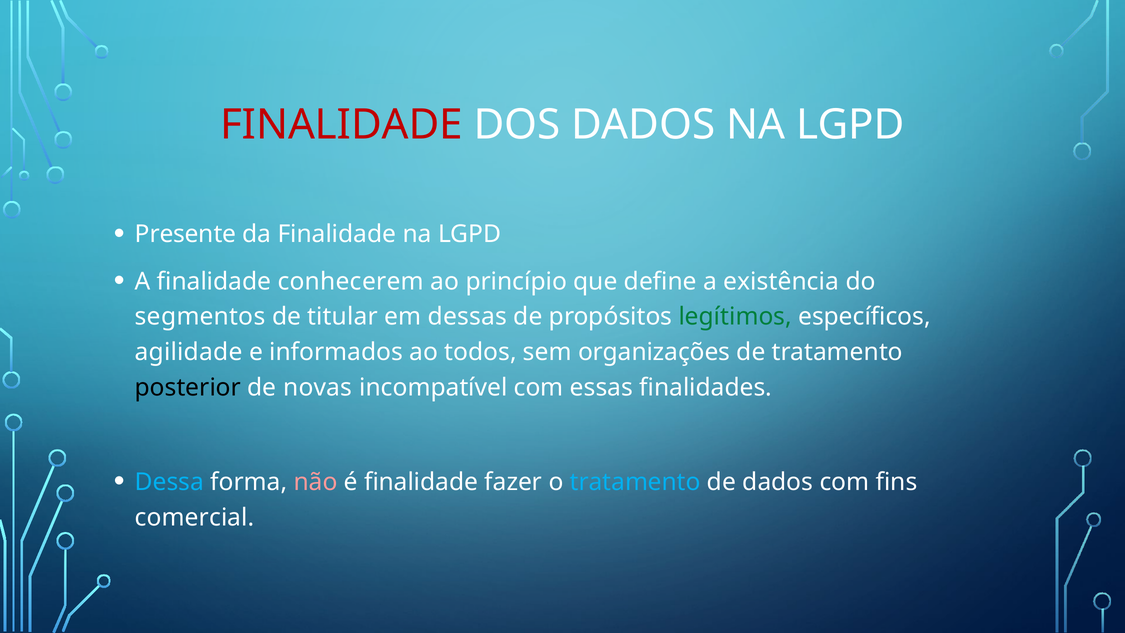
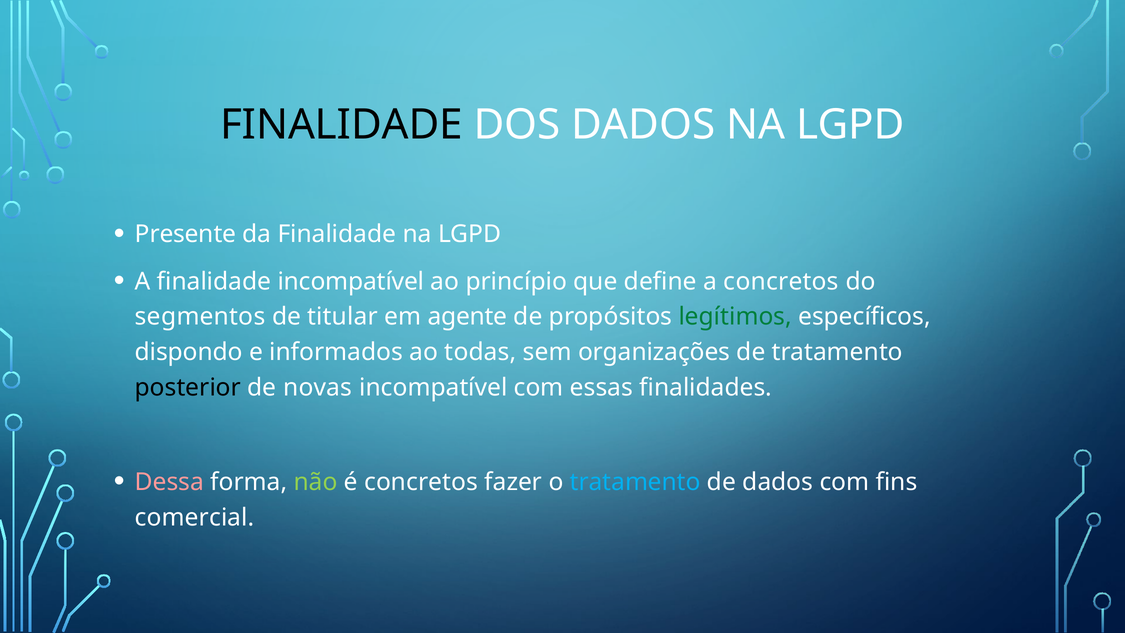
FINALIDADE colour: red -> black (341, 125)
finalidade conhecerem: conhecerem -> incompatível (351, 281)
a existência: existência -> concretos (781, 281)
dessas: dessas -> agente (468, 317)
agilidade: agilidade -> dispondo (189, 352)
todos: todos -> todas (480, 352)
Dessa colour: light blue -> pink (169, 482)
não colour: pink -> light green (316, 482)
é finalidade: finalidade -> concretos (421, 482)
